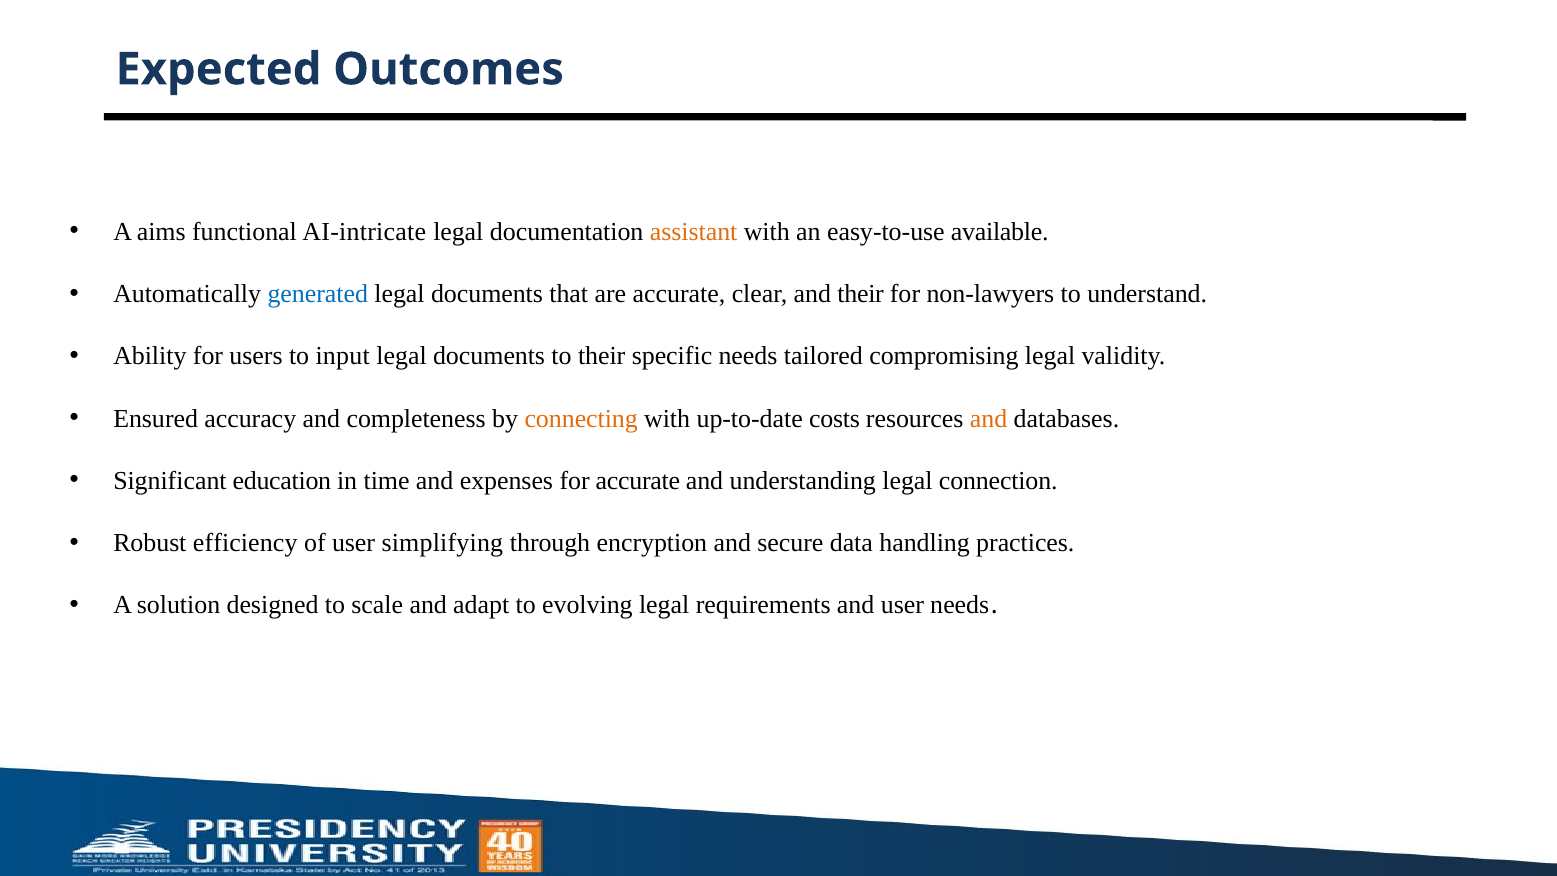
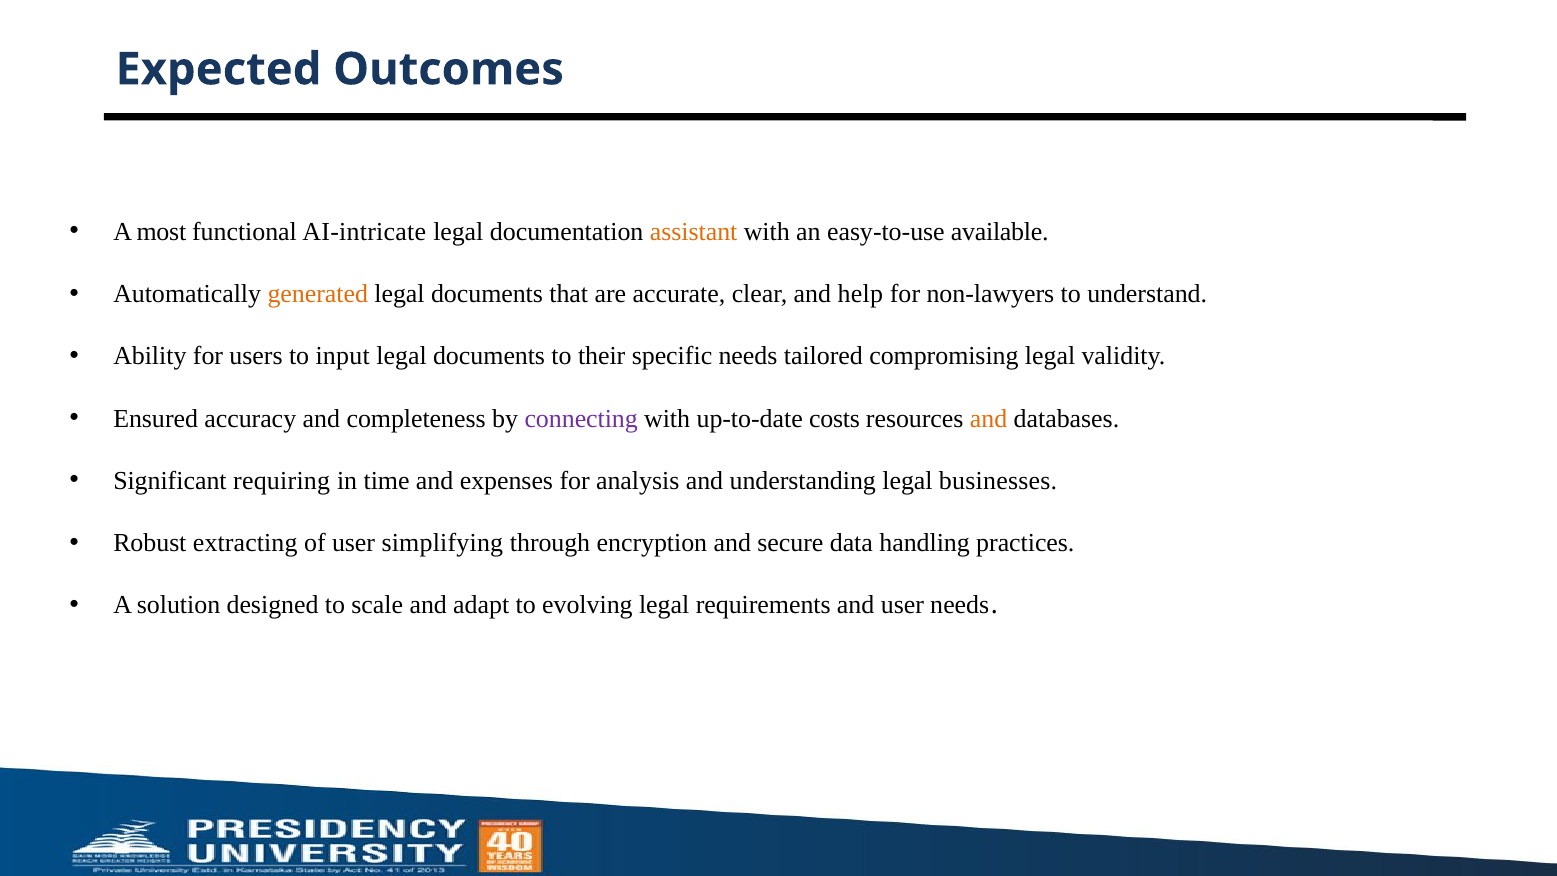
aims: aims -> most (161, 232)
generated colour: blue -> orange (318, 294)
and their: their -> help (860, 294)
connecting colour: orange -> purple (581, 419)
education: education -> requiring (282, 481)
for accurate: accurate -> analysis (638, 481)
connection: connection -> businesses (998, 481)
efficiency: efficiency -> extracting (245, 543)
